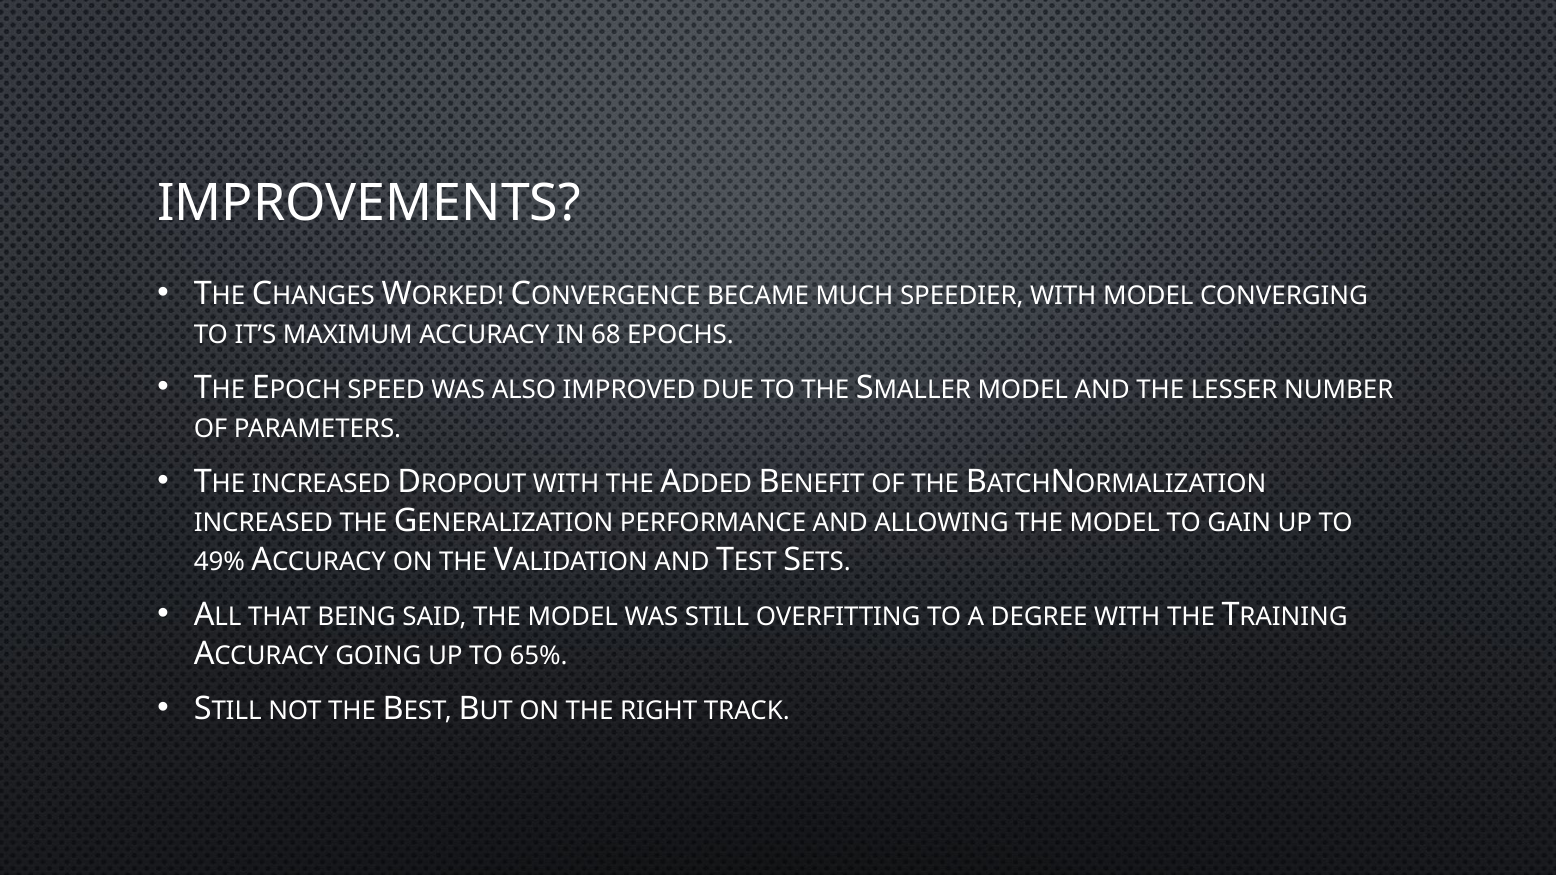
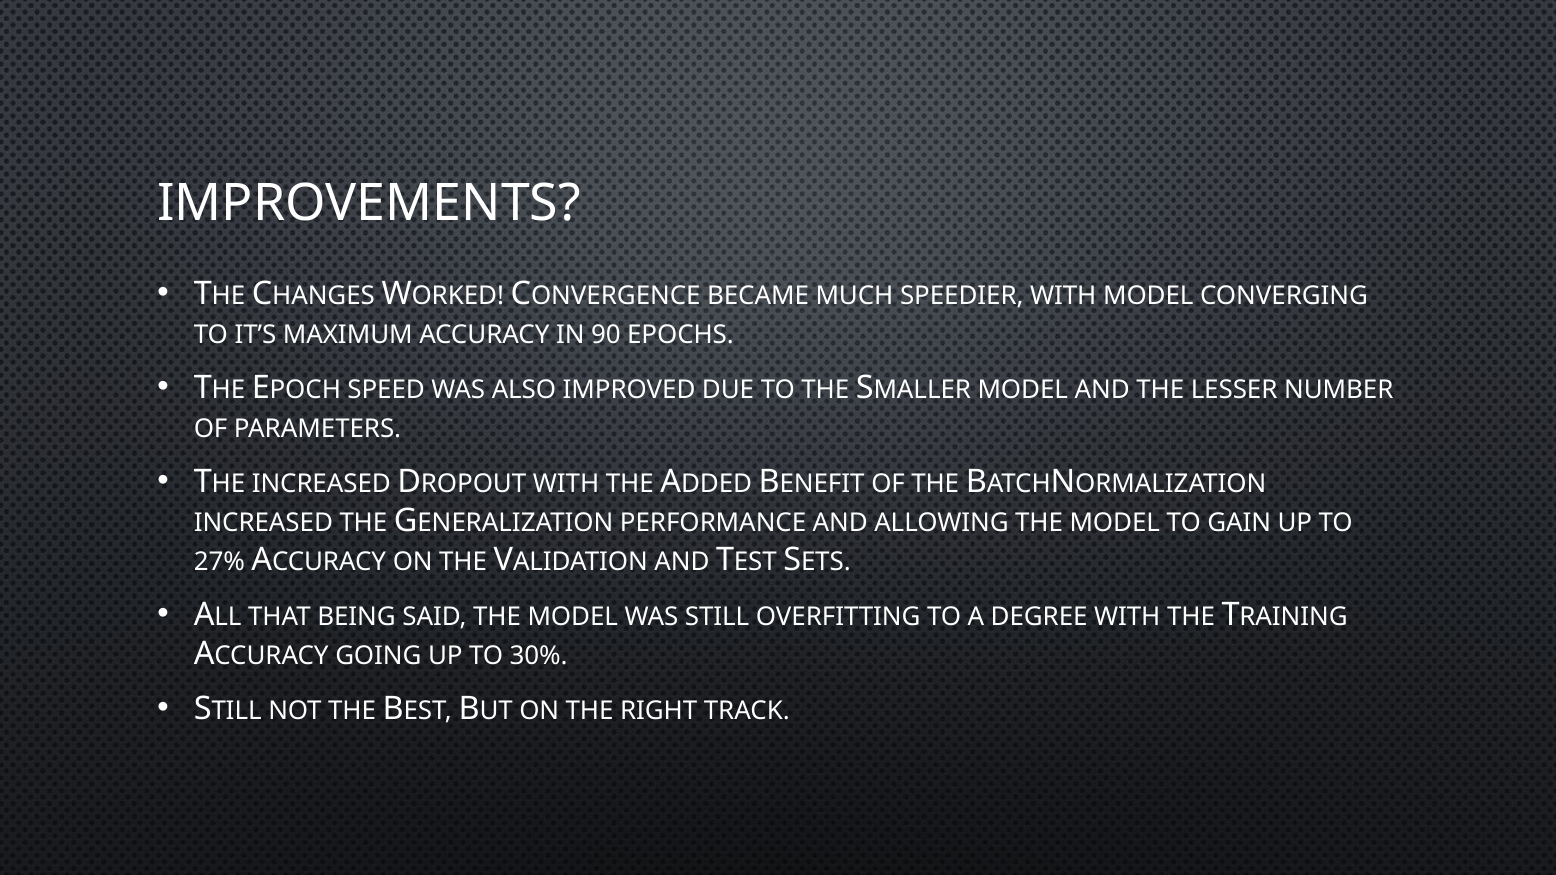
68: 68 -> 90 (606, 335)
49%: 49% -> 27% (219, 562)
65%: 65% -> 30% (539, 656)
